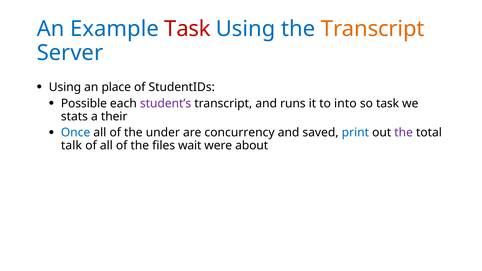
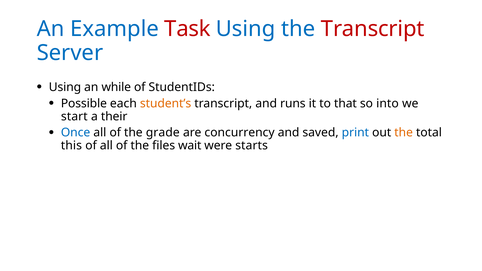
Transcript colour: orange -> red (373, 29)
place: place -> while (116, 87)
student’s colour: purple -> orange (166, 103)
into: into -> that (345, 103)
so task: task -> into (387, 103)
stats: stats -> start (74, 116)
under: under -> grade (163, 133)
the colour: purple -> orange (404, 133)
talk: talk -> this (71, 146)
about: about -> starts (252, 146)
